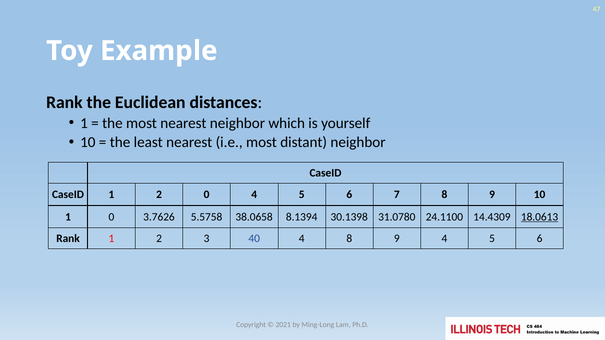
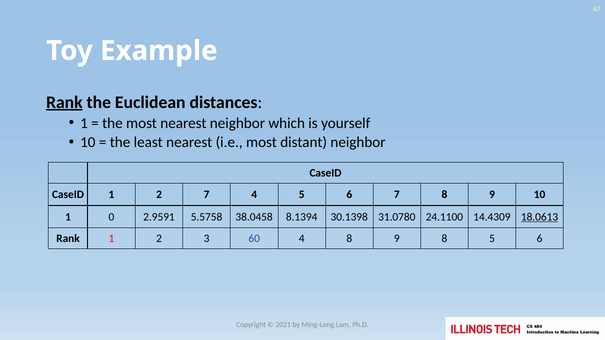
Rank underline: none -> present (64, 102)
2 0: 0 -> 7 (207, 195)
3.7626: 3.7626 -> 2.9591 (159, 217)
38.0658: 38.0658 -> 38.0458 (254, 217)
40: 40 -> 60 (254, 239)
9 4: 4 -> 8 (444, 239)
